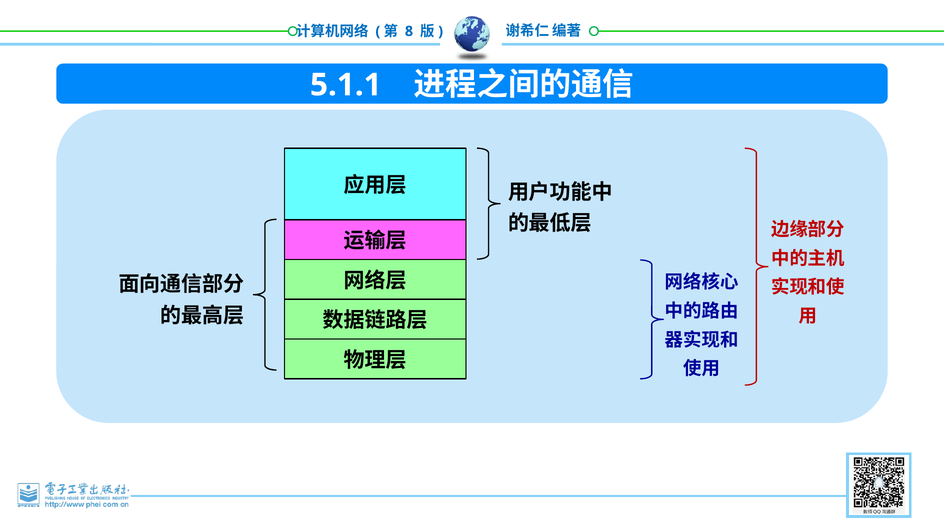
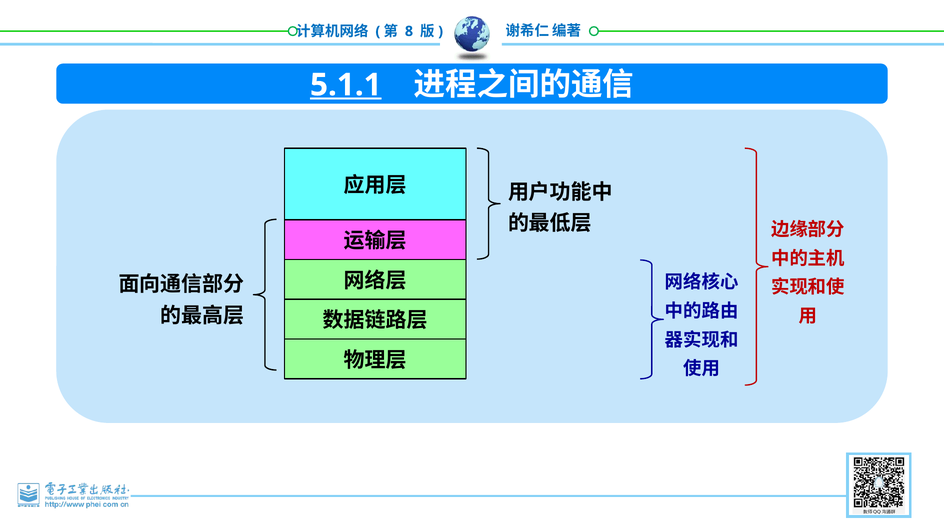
5.1.1 underline: none -> present (346, 85)
